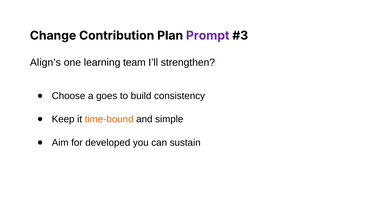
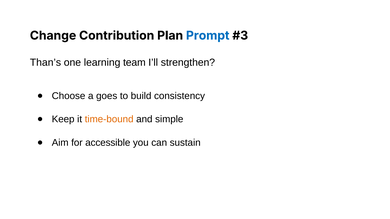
Prompt colour: purple -> blue (208, 36)
Align’s: Align’s -> Than’s (45, 62)
developed: developed -> accessible (108, 143)
